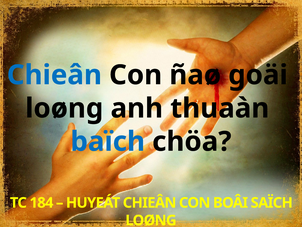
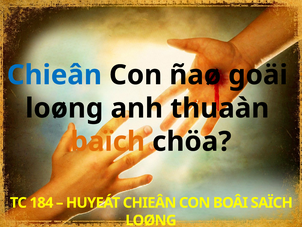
baïch colour: blue -> orange (108, 141)
